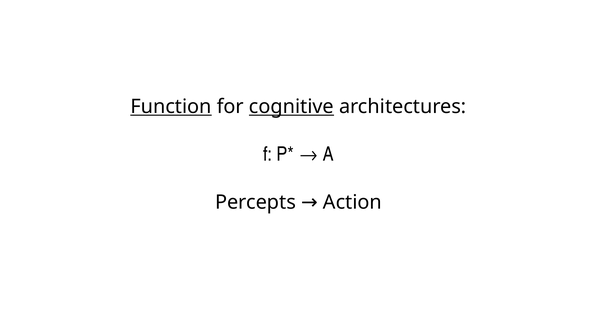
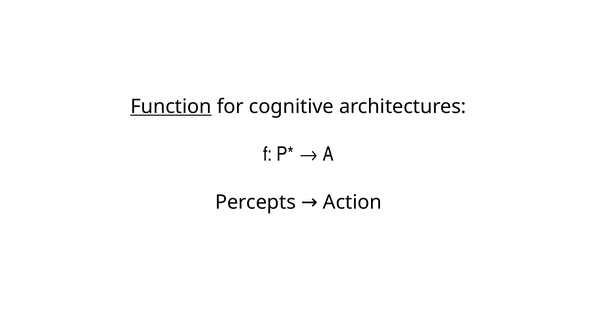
cognitive underline: present -> none (291, 107)
